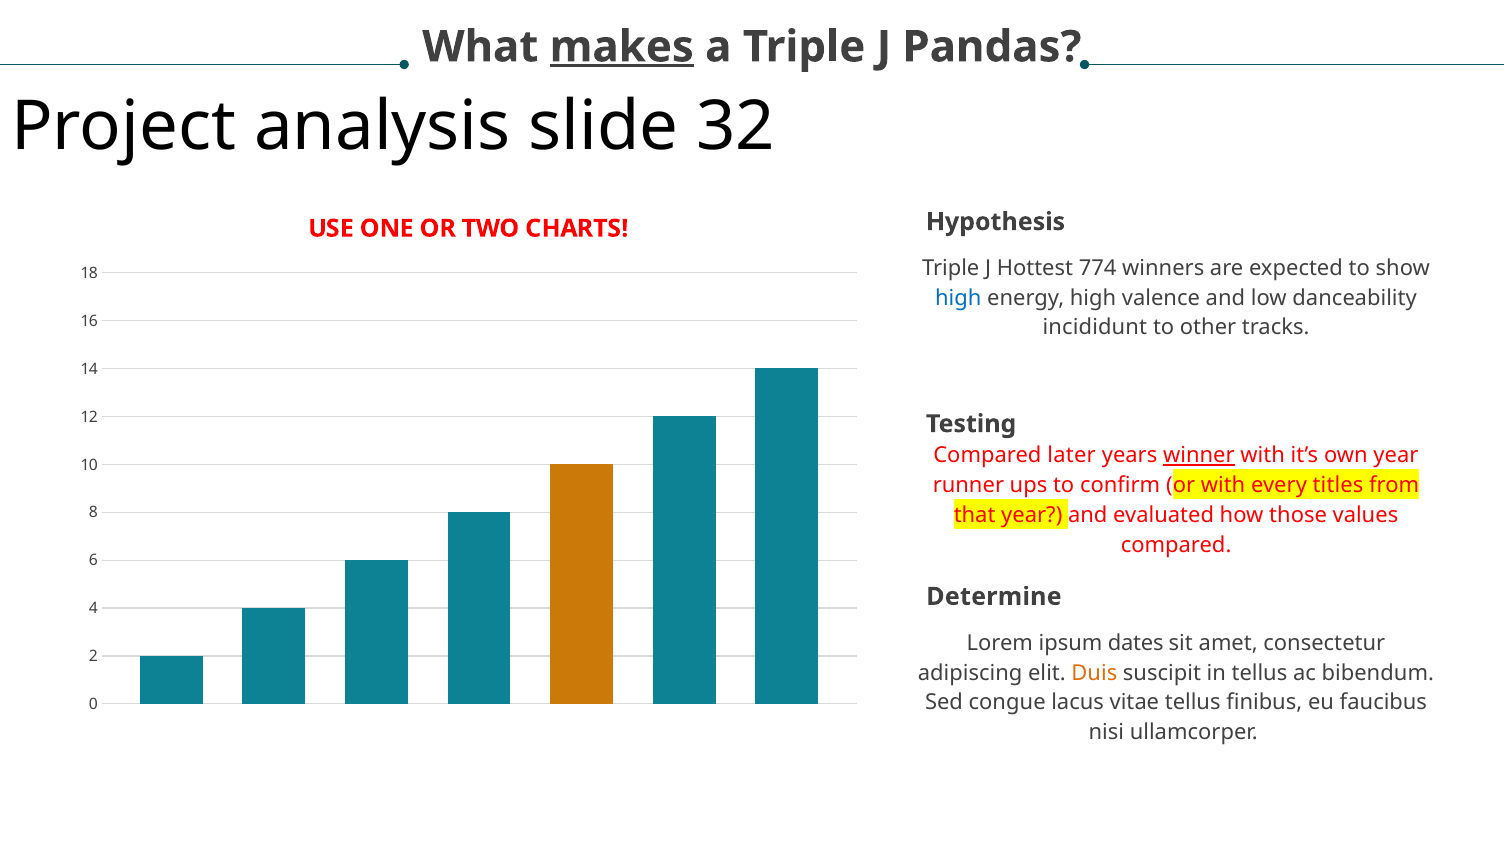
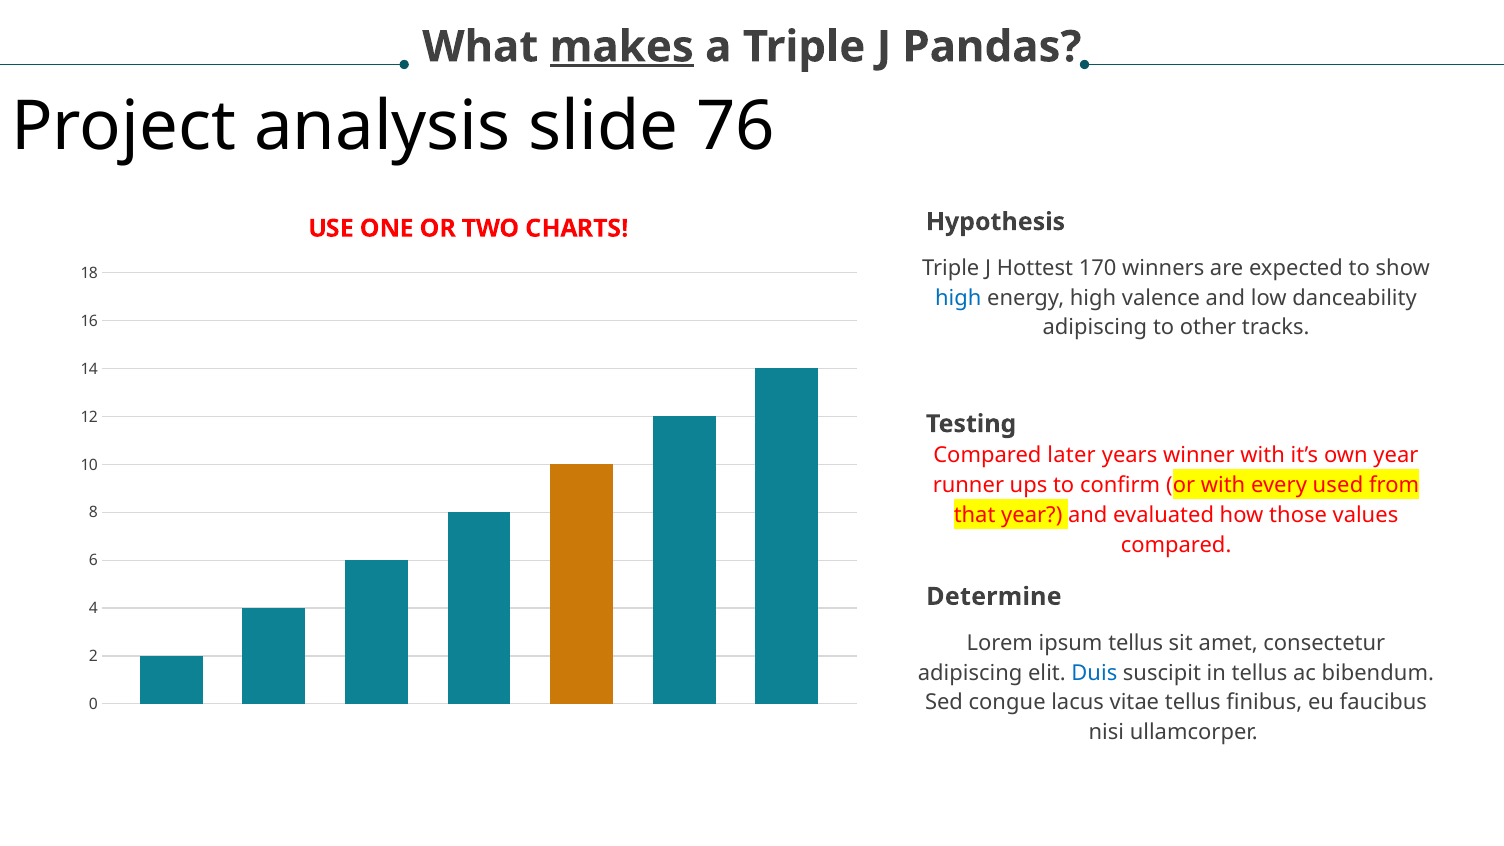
32: 32 -> 76 (736, 126)
774: 774 -> 170 (1098, 268)
incididunt: incididunt -> adipiscing (1095, 328)
winner underline: present -> none (1199, 456)
titles: titles -> used (1338, 485)
ipsum dates: dates -> tellus (1136, 643)
Duis colour: orange -> blue (1094, 673)
